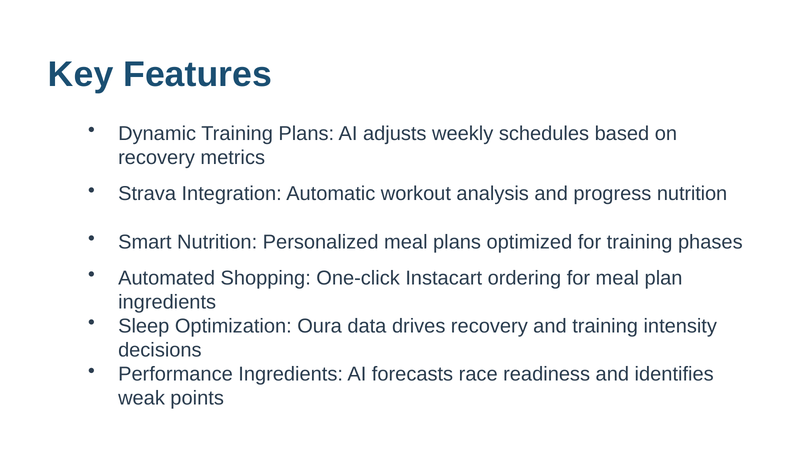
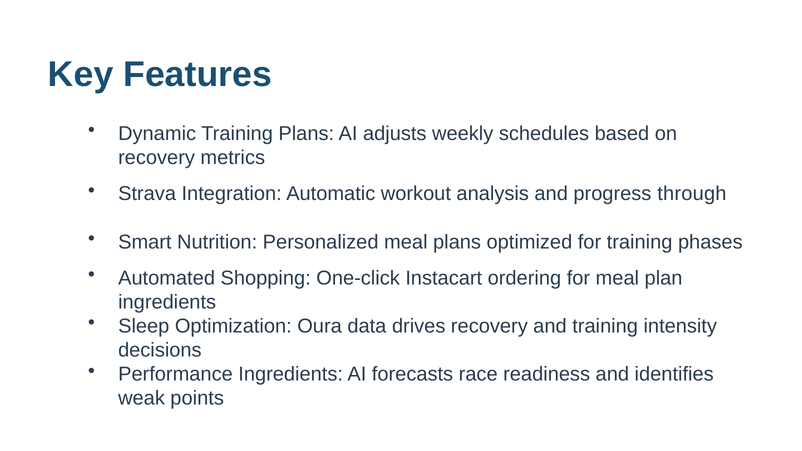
progress nutrition: nutrition -> through (692, 194)
